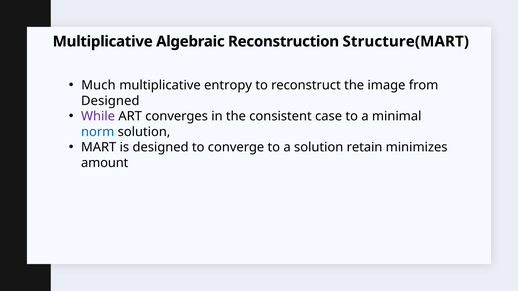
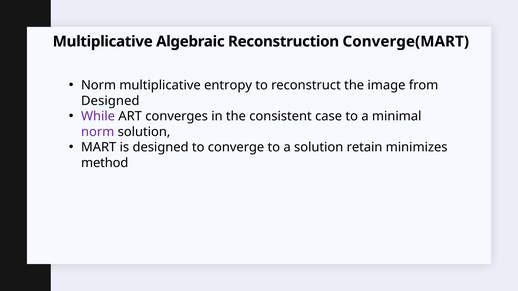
Structure(MART: Structure(MART -> Converge(MART (406, 42)
Much: Much -> Norm (99, 85)
norm colour: blue -> purple (98, 132)
amount: amount -> method (105, 163)
